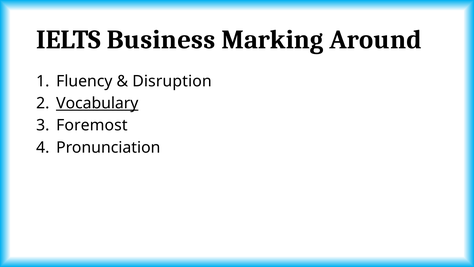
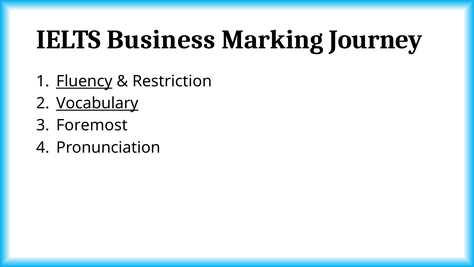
Around: Around -> Journey (376, 40)
Fluency underline: none -> present (84, 81)
Disruption: Disruption -> Restriction (172, 81)
